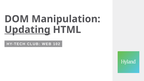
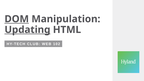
DOM underline: none -> present (17, 19)
